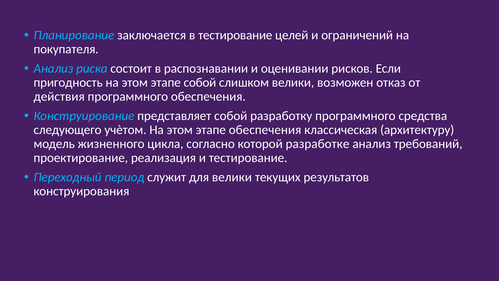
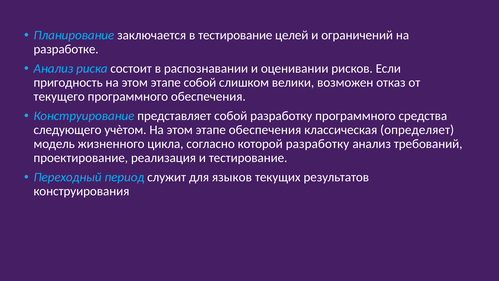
покупателя: покупателя -> разработке (66, 49)
действия: действия -> текущего (59, 97)
архитектуру: архитектуру -> определяет (417, 130)
которой разработке: разработке -> разработку (317, 144)
для велики: велики -> языков (232, 177)
